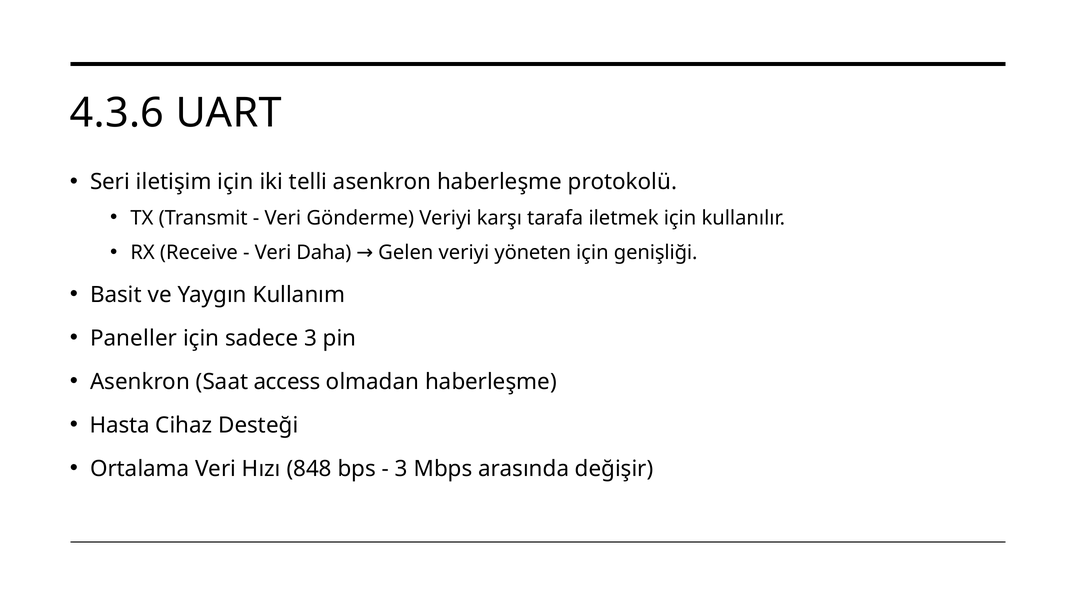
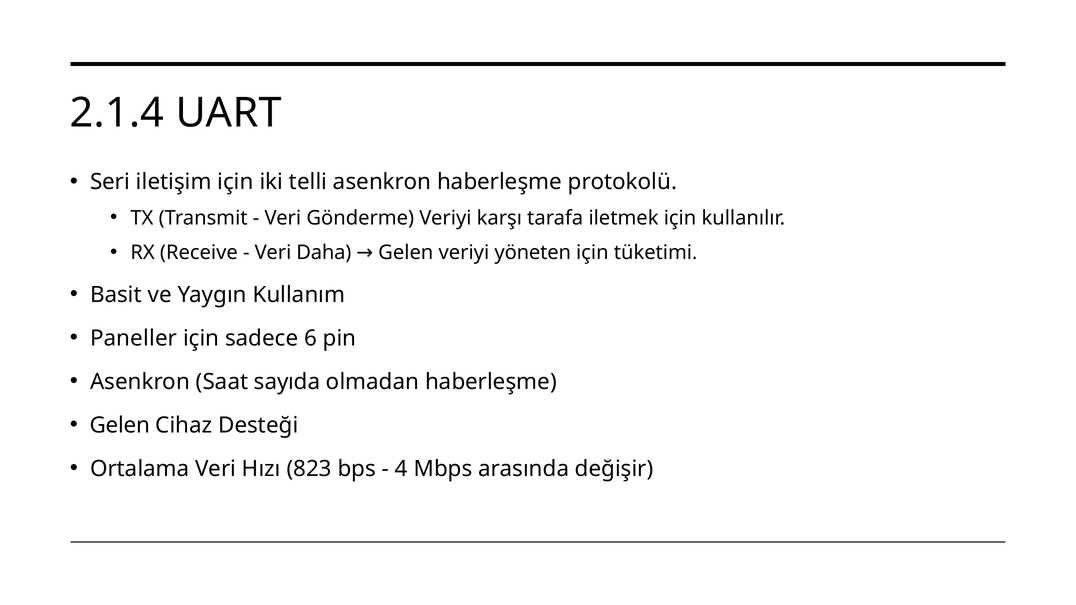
4.3.6: 4.3.6 -> 2.1.4 (117, 113)
genişliği: genişliği -> tüketimi (656, 253)
sadece 3: 3 -> 6 (311, 338)
access: access -> sayıda (287, 382)
Hasta: Hasta -> Gelen (120, 426)
848: 848 -> 823 (309, 469)
3: 3 -> 4 (401, 469)
